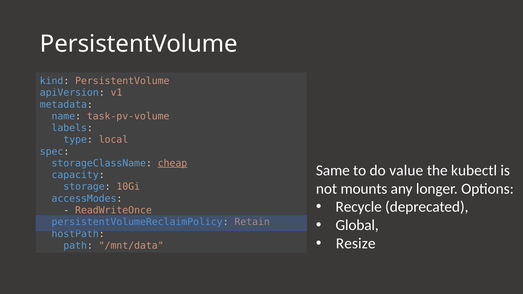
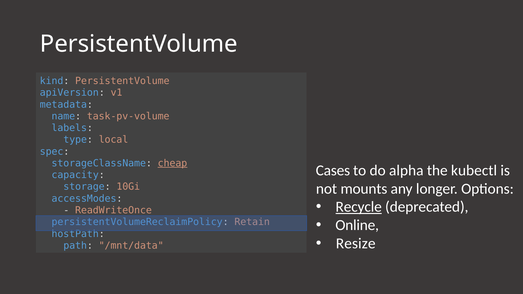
Same: Same -> Cases (333, 170)
value: value -> alpha (406, 170)
Recycle underline: none -> present (359, 207)
Global: Global -> Online (357, 225)
